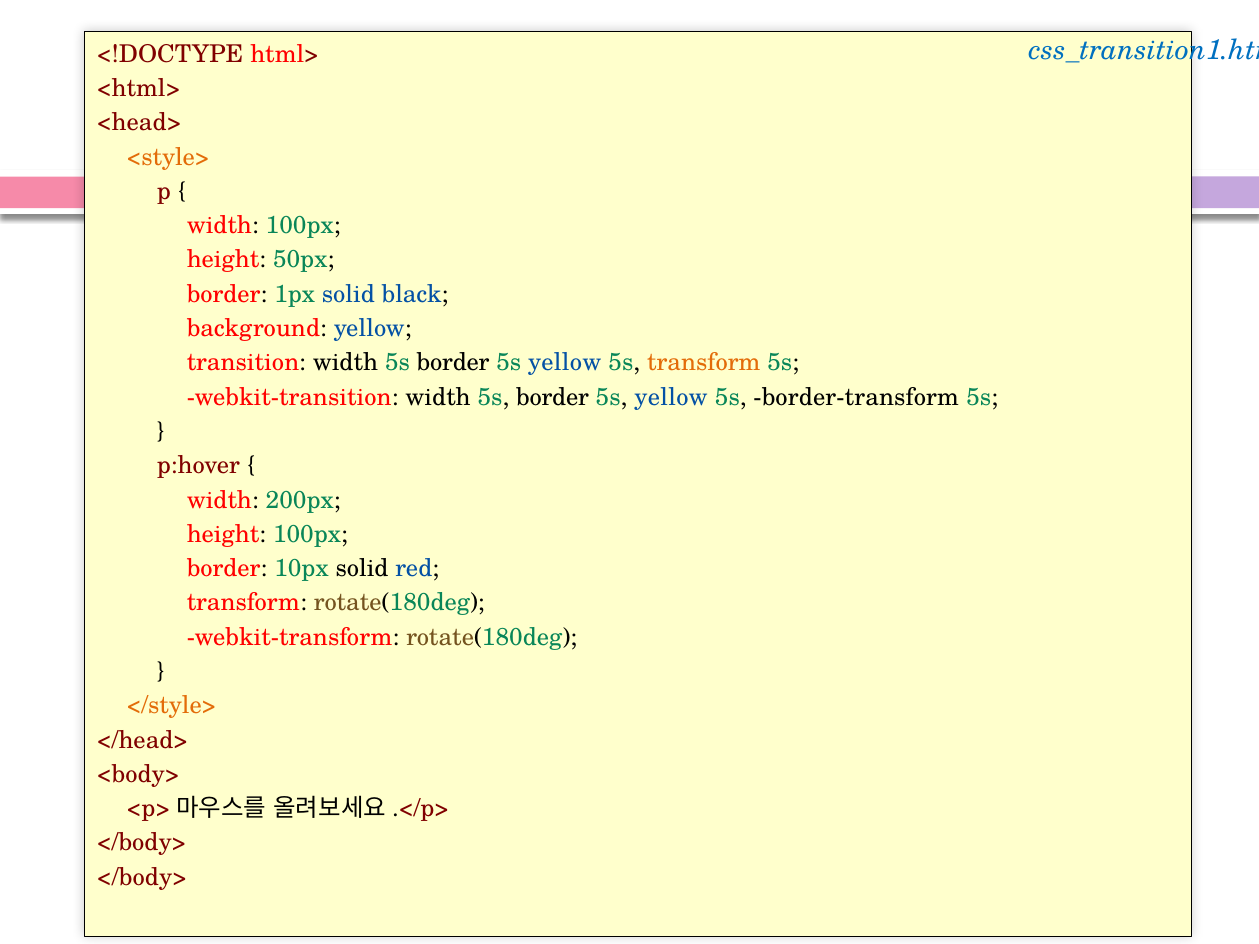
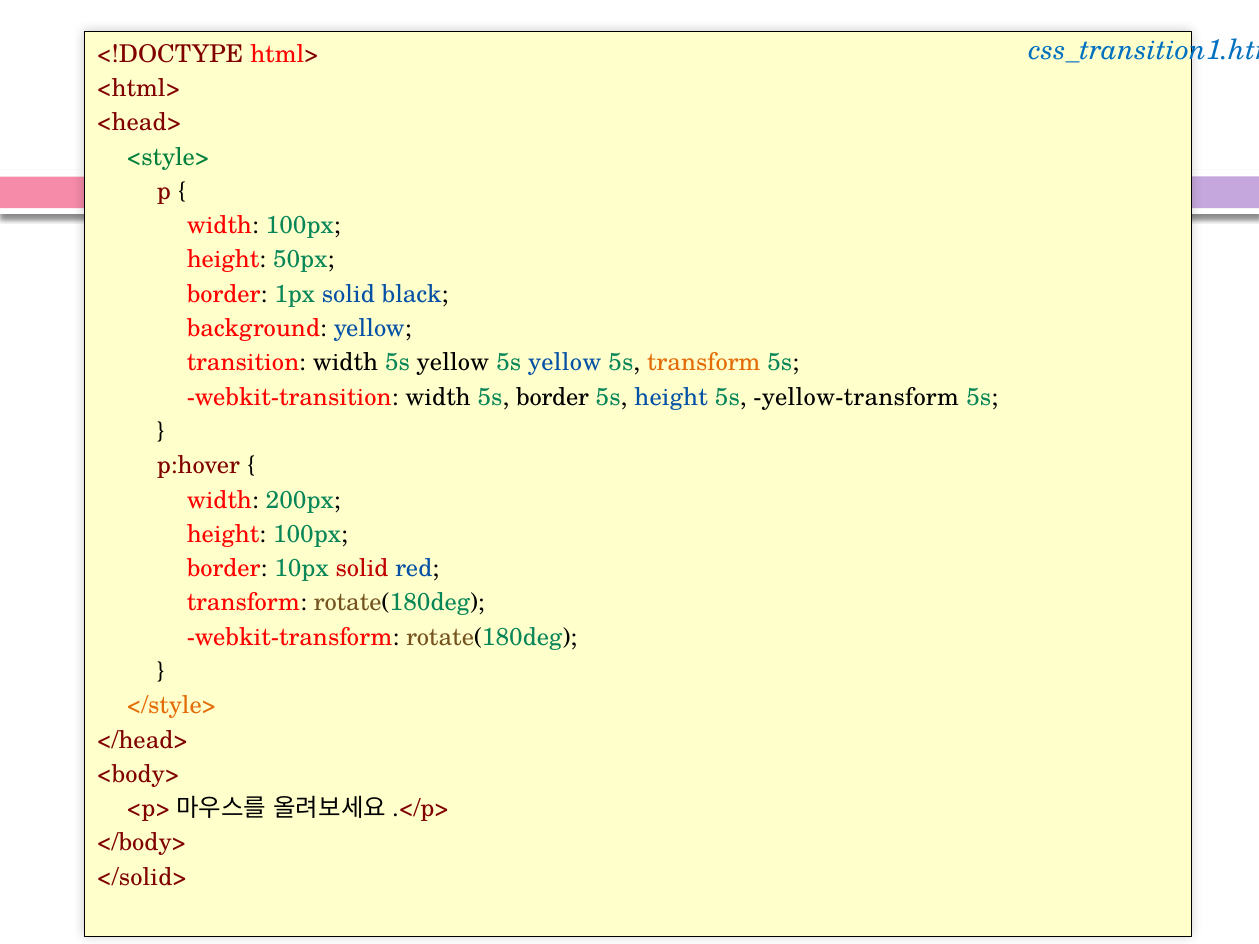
<style> colour: orange -> green (168, 157)
transition width 5s border: border -> yellow (453, 363)
yellow: yellow -> height (671, 397)
border-transform: border-transform -> yellow-transform (856, 397)
solid colour: black -> red (362, 569)
</body>: </body> -> </solid> (142, 877)
